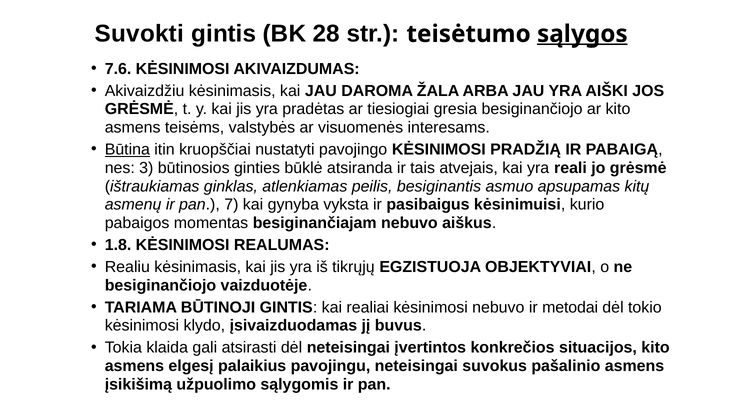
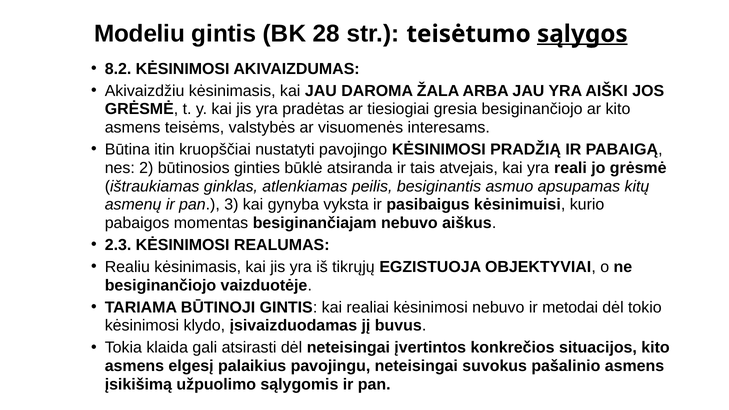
Suvokti: Suvokti -> Modeliu (140, 34)
7.6: 7.6 -> 8.2 (118, 69)
Būtina underline: present -> none (127, 150)
3: 3 -> 2 (146, 168)
7: 7 -> 3 (231, 205)
1.8: 1.8 -> 2.3 (118, 245)
